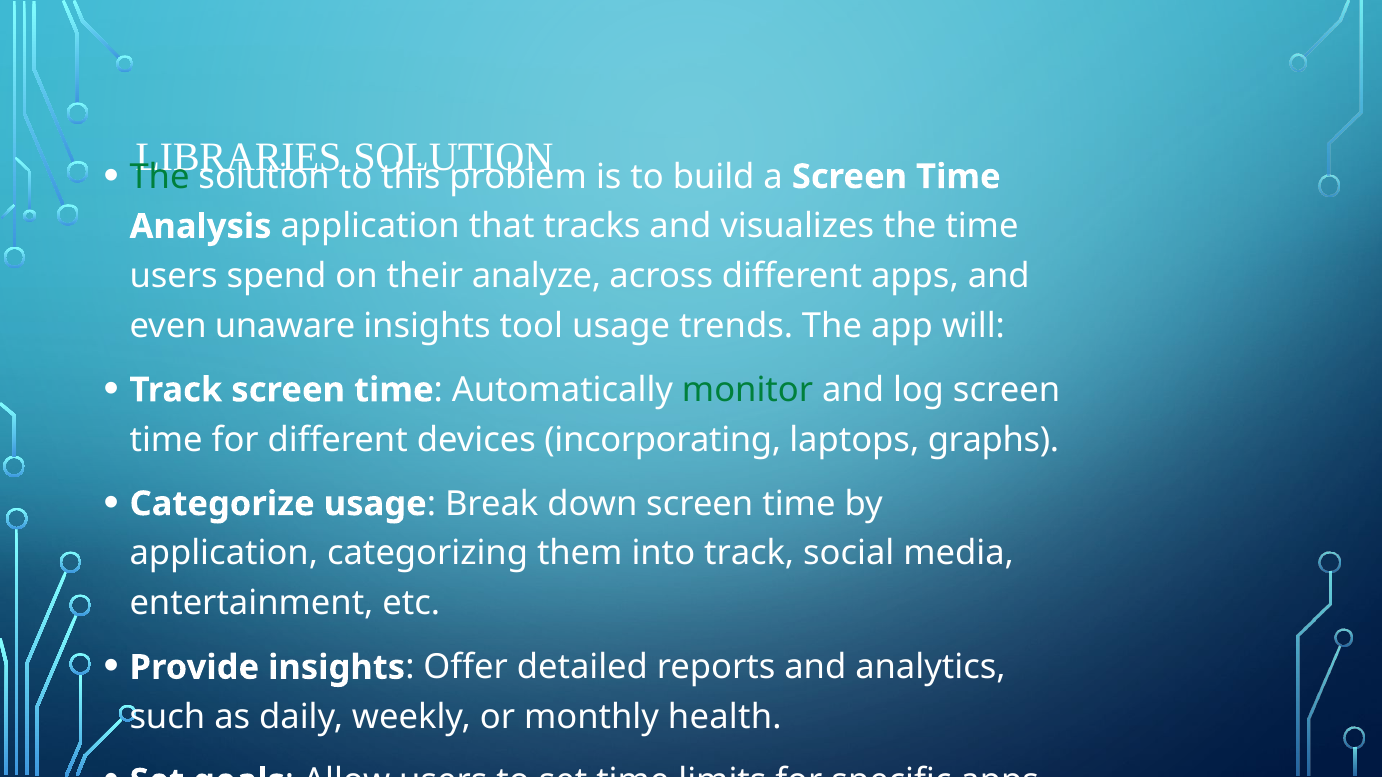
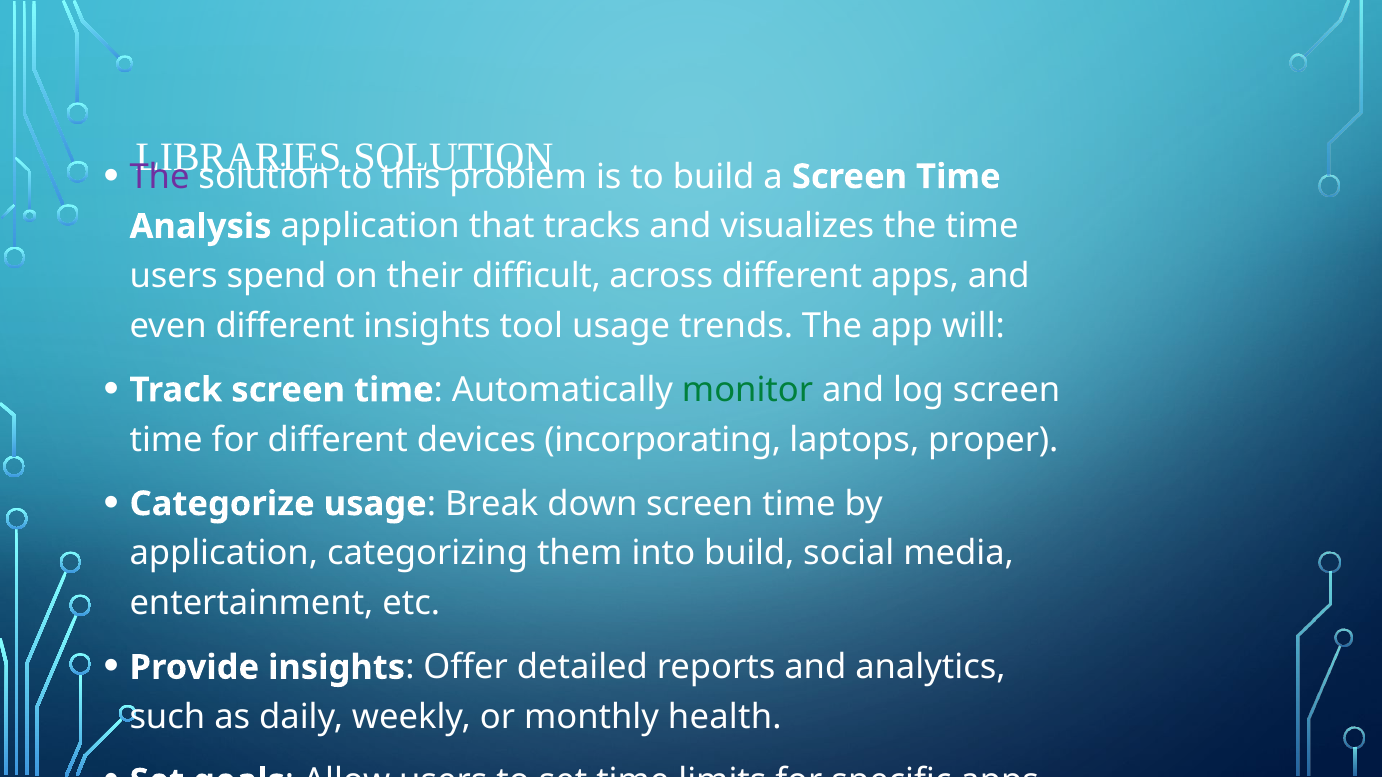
The colour: green -> purple (160, 177)
analyze: analyze -> difficult (536, 276)
even unaware: unaware -> different (285, 326)
laptops graphs: graphs -> proper (993, 440)
into track: track -> build (749, 554)
